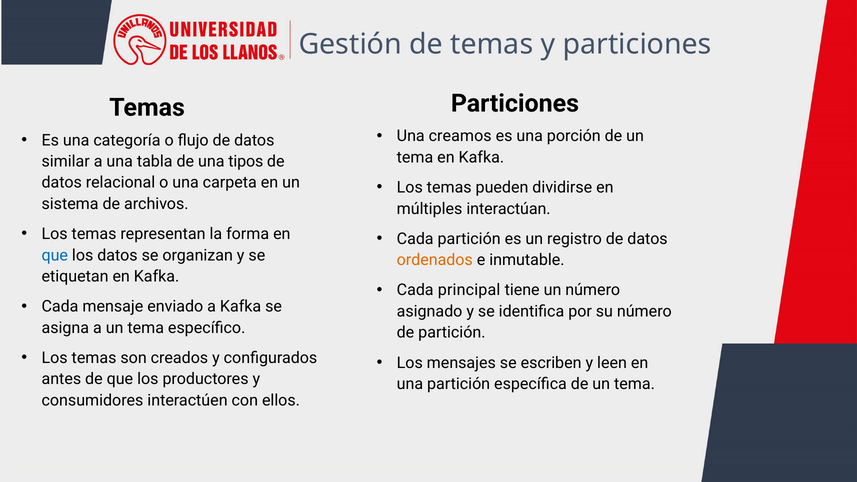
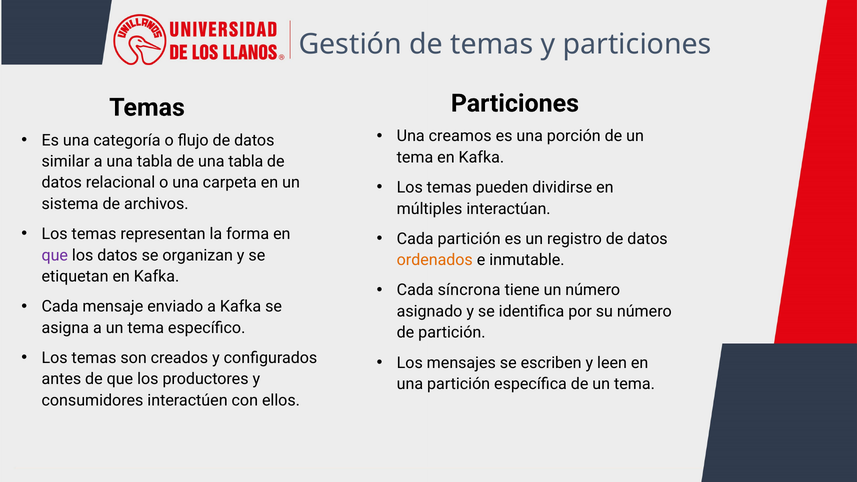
de una tipos: tipos -> tabla (246, 162)
que colour: blue -> purple (55, 255)
principal: principal -> síncrona (469, 290)
